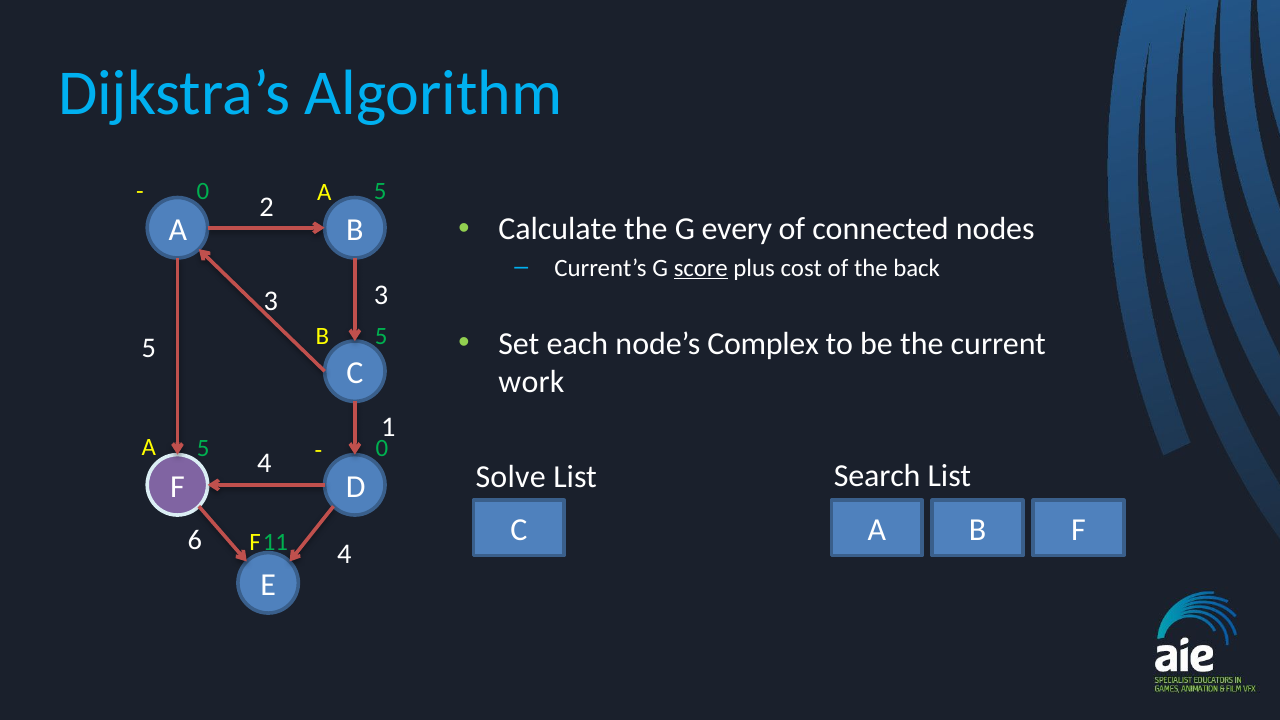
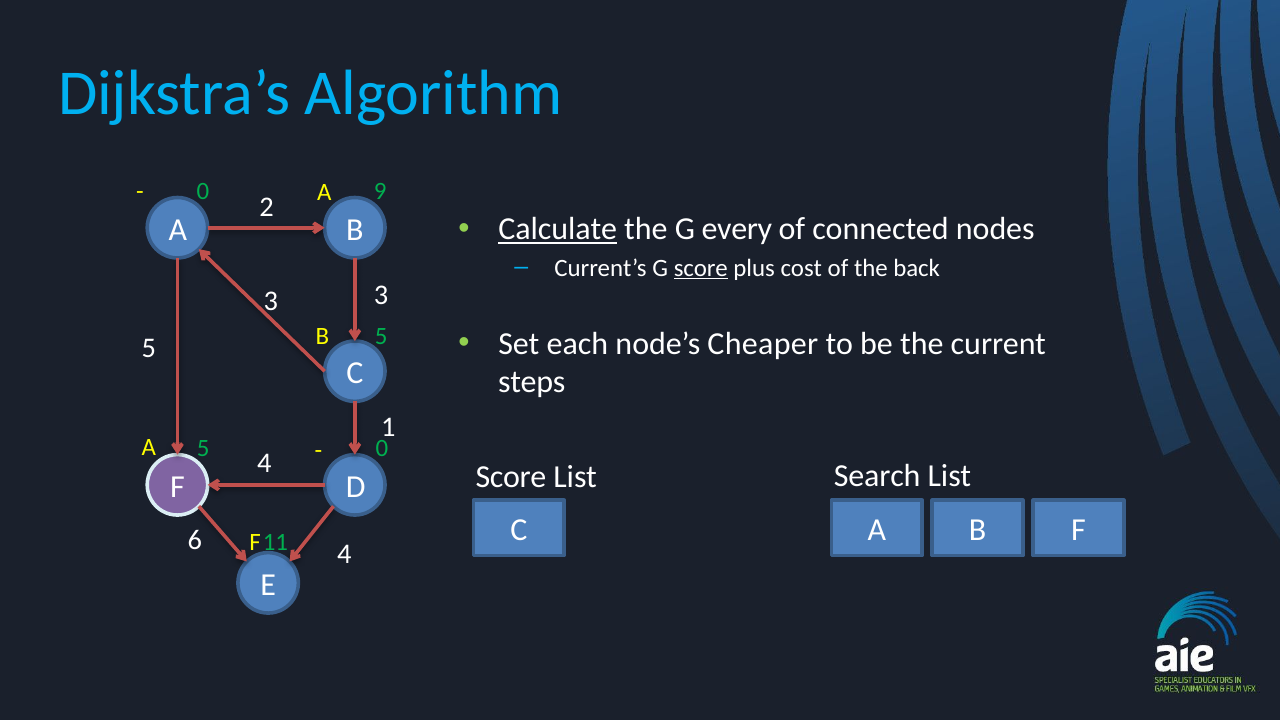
0 5: 5 -> 9 (380, 191)
Calculate underline: none -> present (558, 229)
Complex: Complex -> Cheaper (763, 344)
work: work -> steps (532, 382)
Solve: Solve -> Score (511, 477)
